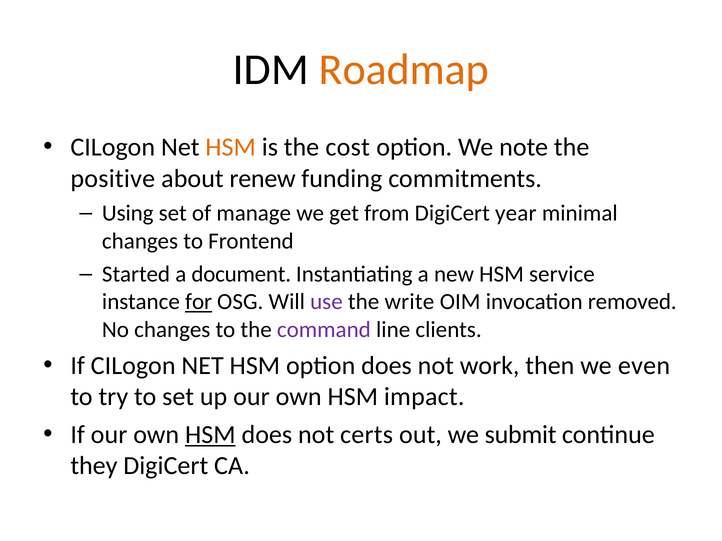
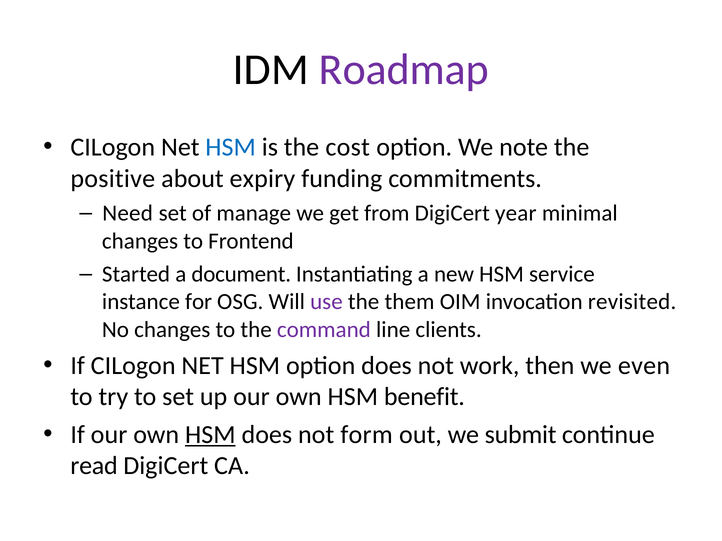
Roadmap colour: orange -> purple (404, 70)
HSM colour: orange -> blue (231, 147)
renew: renew -> expiry (262, 179)
Using: Using -> Need (128, 214)
for underline: present -> none (199, 302)
write: write -> them (409, 302)
removed: removed -> revisited (632, 302)
impact: impact -> benefit (424, 397)
certs: certs -> form (367, 435)
they: they -> read (94, 466)
